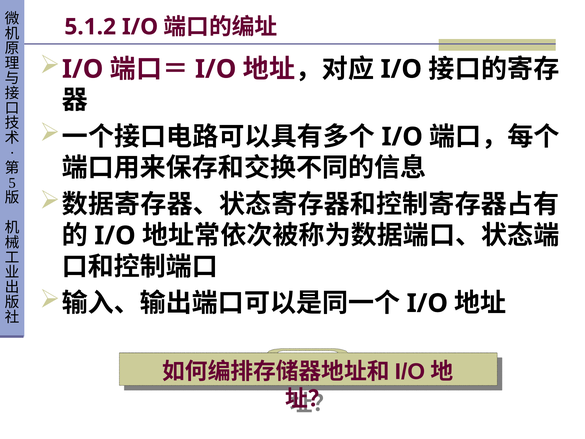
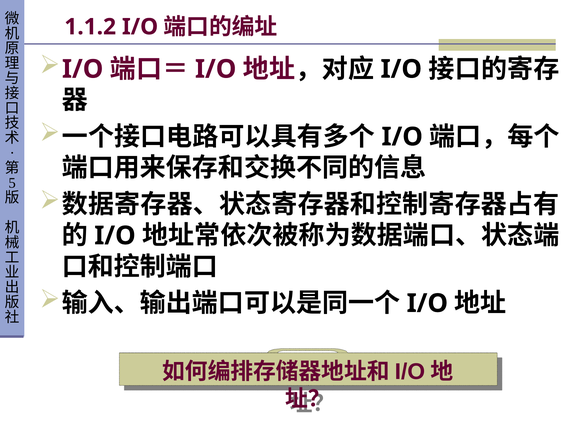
5.1.2: 5.1.2 -> 1.1.2 (90, 27)
